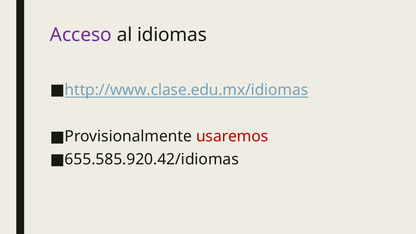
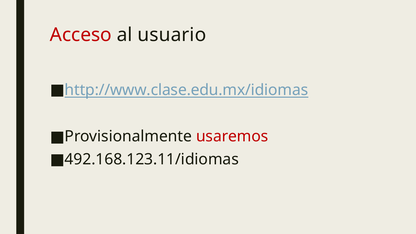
Acceso colour: purple -> red (81, 35)
idiomas: idiomas -> usuario (172, 35)
655.585.920.42/idiomas: 655.585.920.42/idiomas -> 492.168.123.11/idiomas (152, 159)
